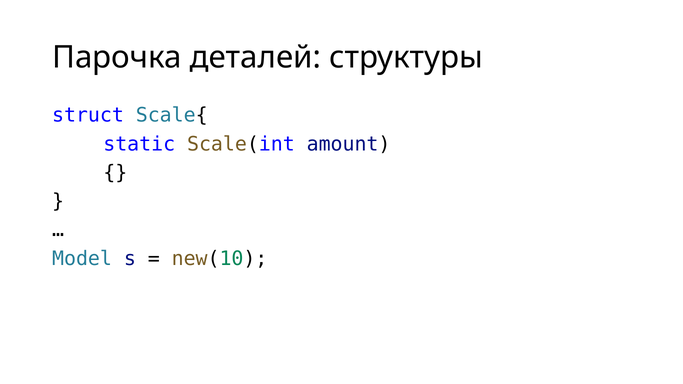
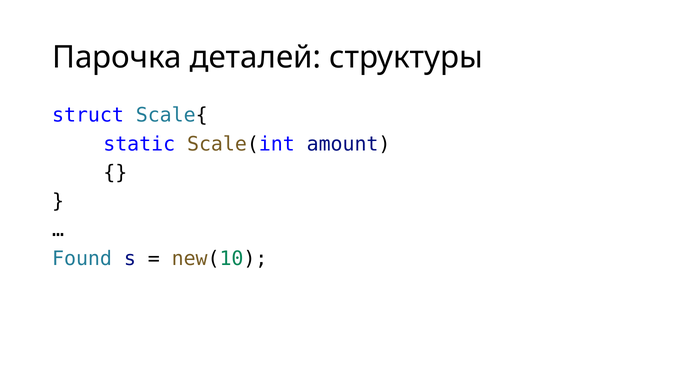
Model: Model -> Found (82, 259)
